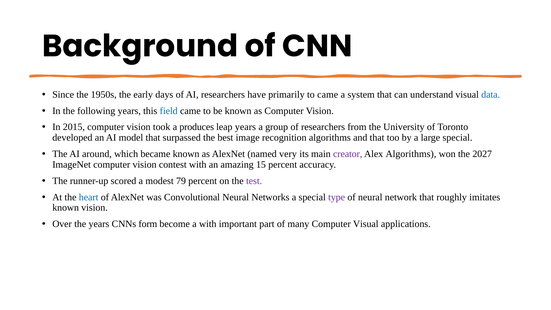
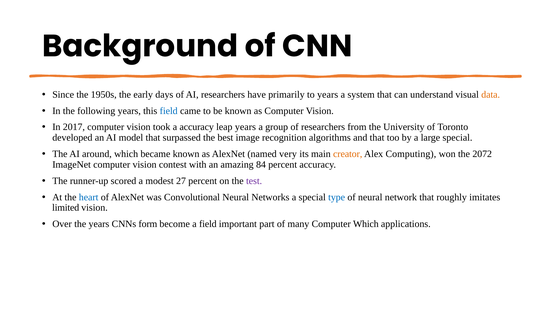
to came: came -> years (328, 94)
data colour: blue -> orange (491, 94)
2015: 2015 -> 2017 (74, 127)
a produces: produces -> accuracy (197, 127)
creator colour: purple -> orange (348, 154)
Alex Algorithms: Algorithms -> Computing (411, 154)
2027: 2027 -> 2072 (482, 154)
15: 15 -> 84 (261, 165)
79: 79 -> 27 (181, 181)
type colour: purple -> blue (337, 197)
known: known -> limited (66, 208)
a with: with -> field (208, 224)
Computer Visual: Visual -> Which (366, 224)
